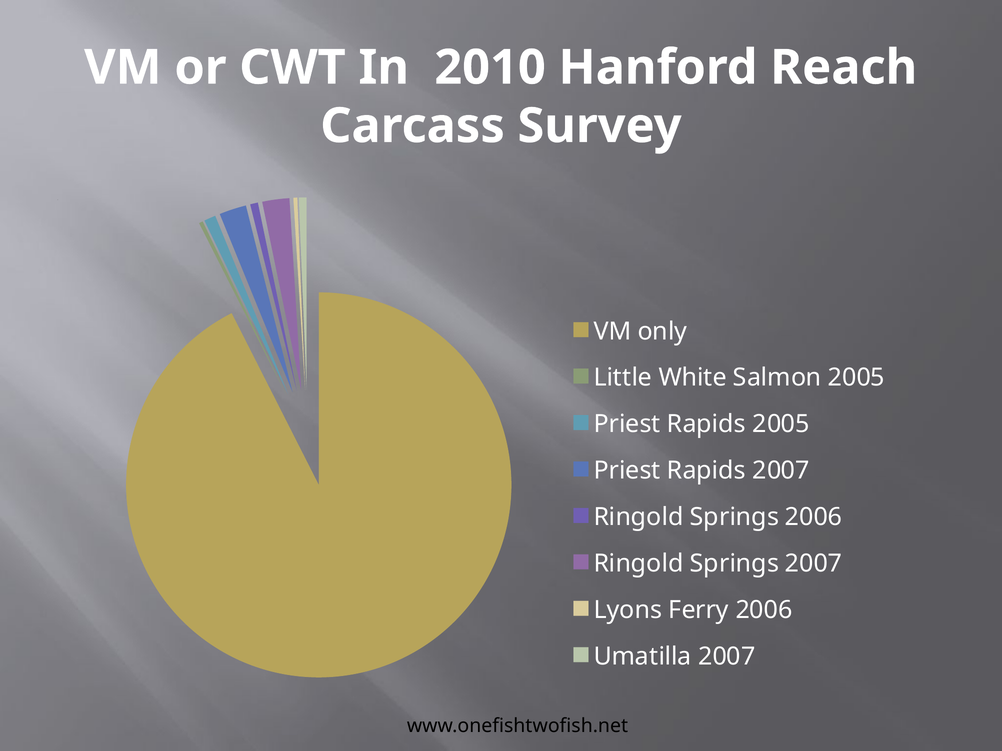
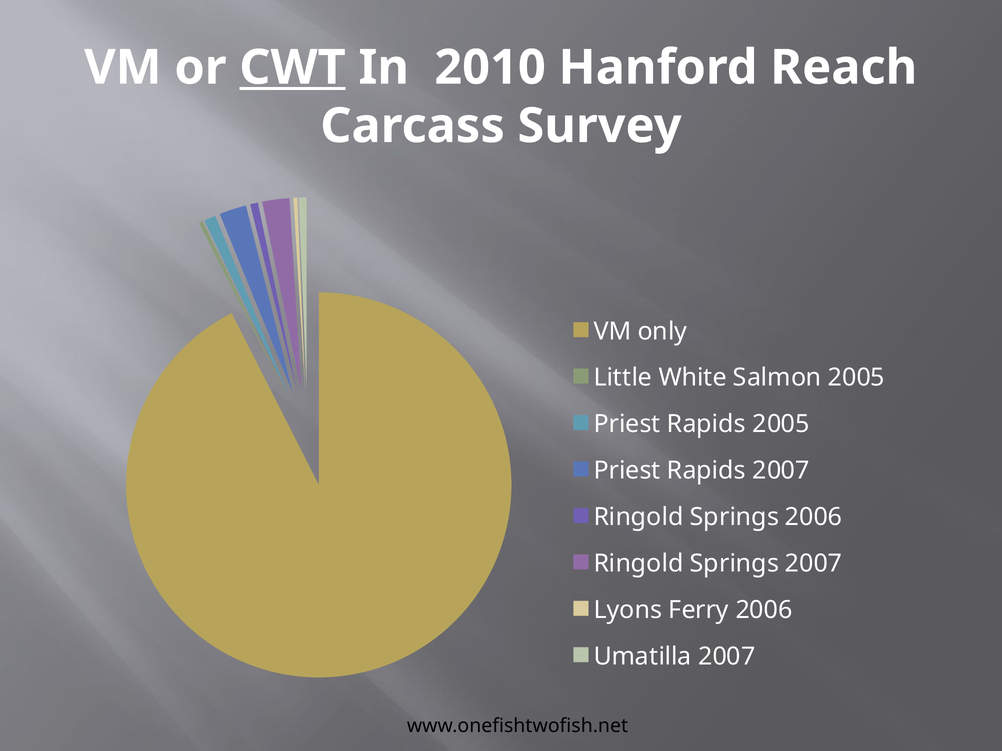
CWT underline: none -> present (293, 68)
